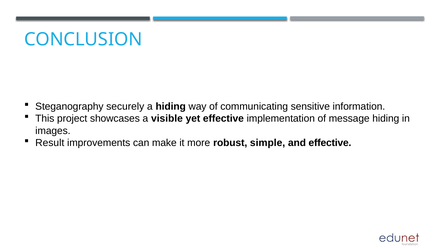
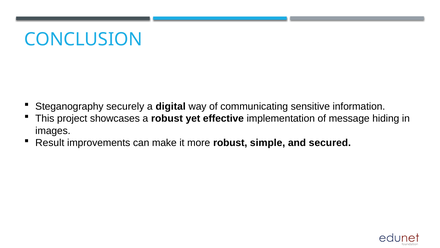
a hiding: hiding -> digital (171, 106)
a visible: visible -> robust (167, 118)
and effective: effective -> secured (330, 143)
